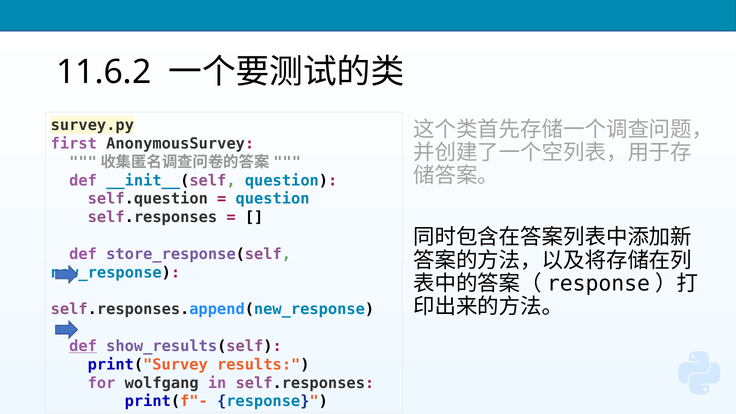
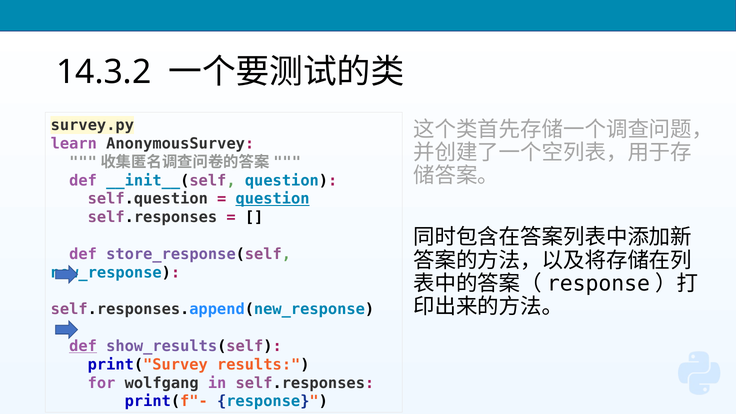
11.6.2: 11.6.2 -> 14.3.2 (104, 72)
first: first -> learn (74, 144)
question underline: none -> present (273, 199)
